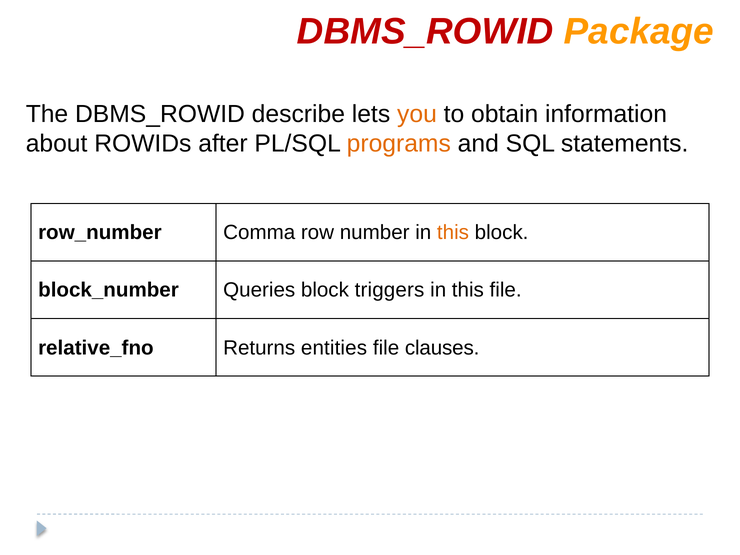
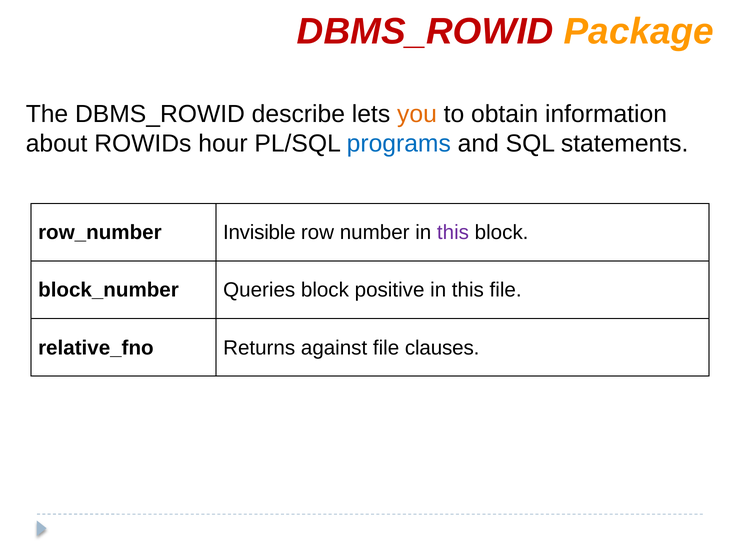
after: after -> hour (223, 144)
programs colour: orange -> blue (399, 144)
Comma: Comma -> Invisible (259, 233)
this colour: orange -> purple (453, 233)
triggers: triggers -> positive (390, 290)
entities: entities -> against (334, 348)
